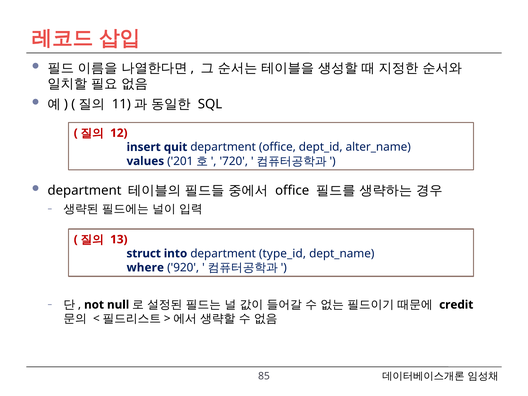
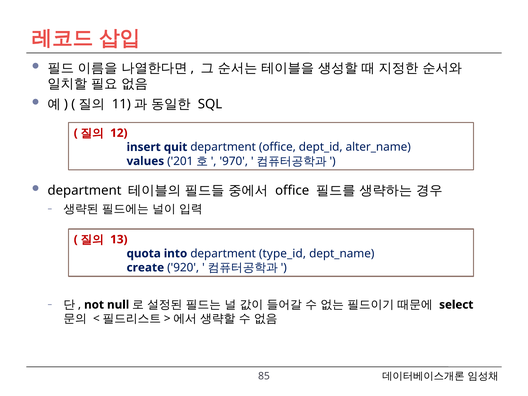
720: 720 -> 970 (234, 161)
struct: struct -> quota (144, 253)
where: where -> create (145, 268)
credit: credit -> select (456, 305)
